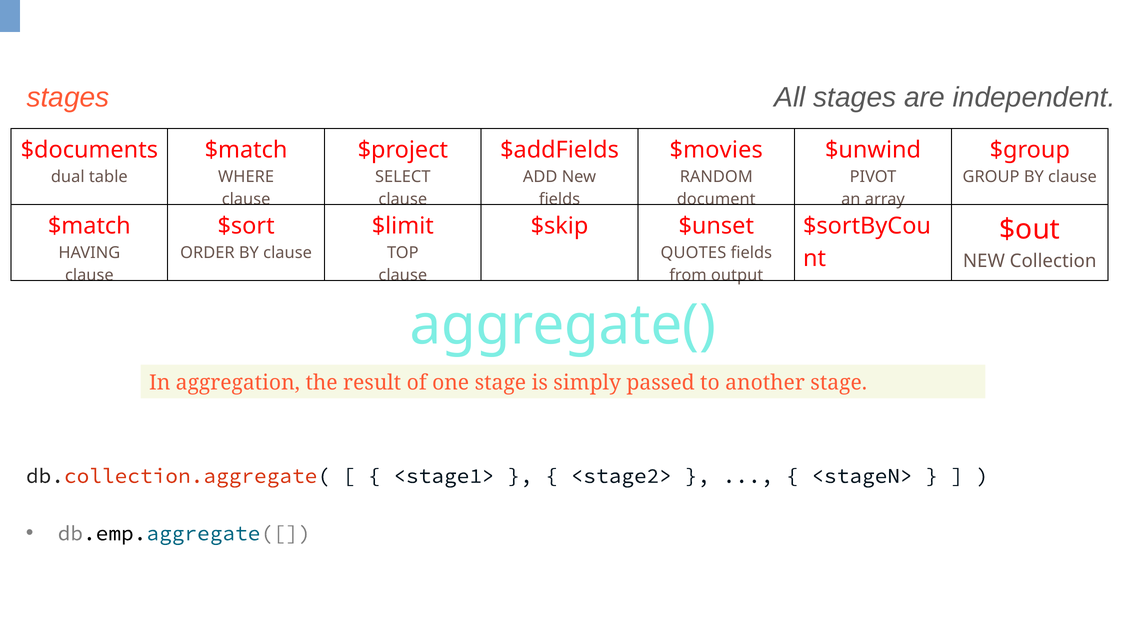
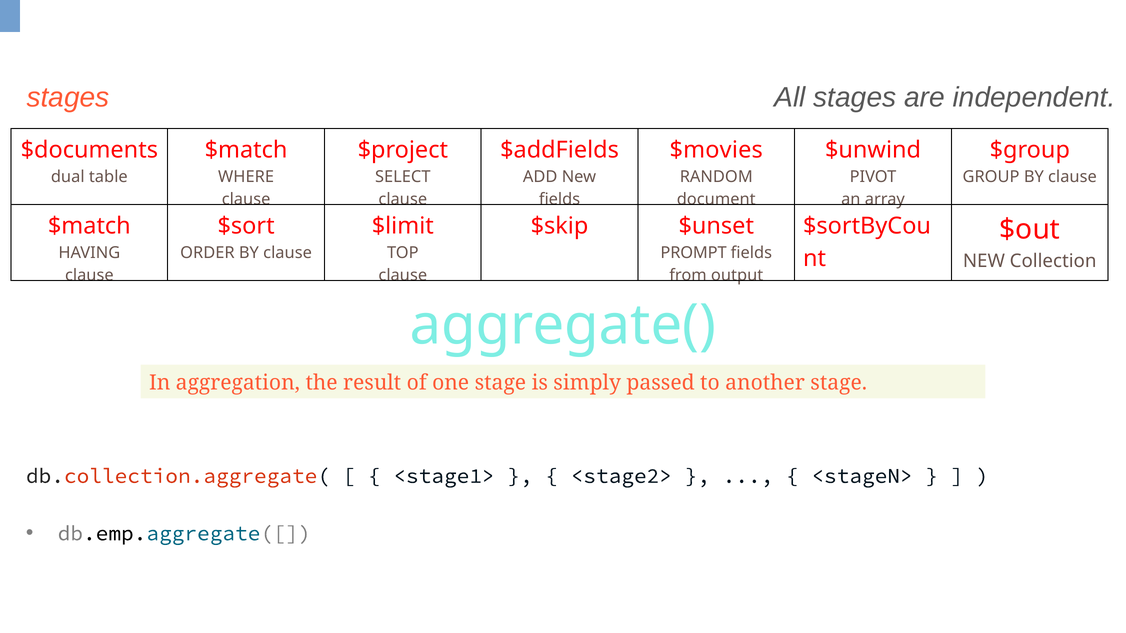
QUOTES: QUOTES -> PROMPT (694, 253)
